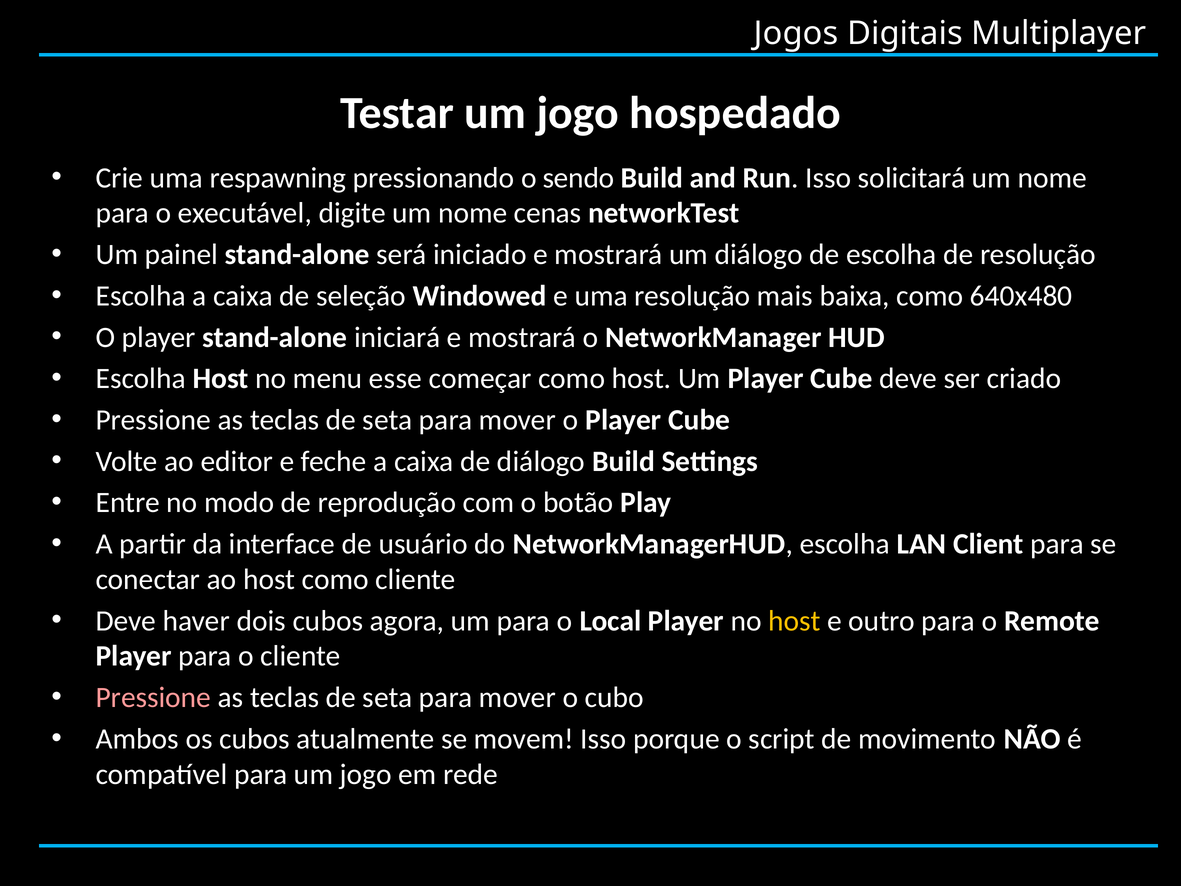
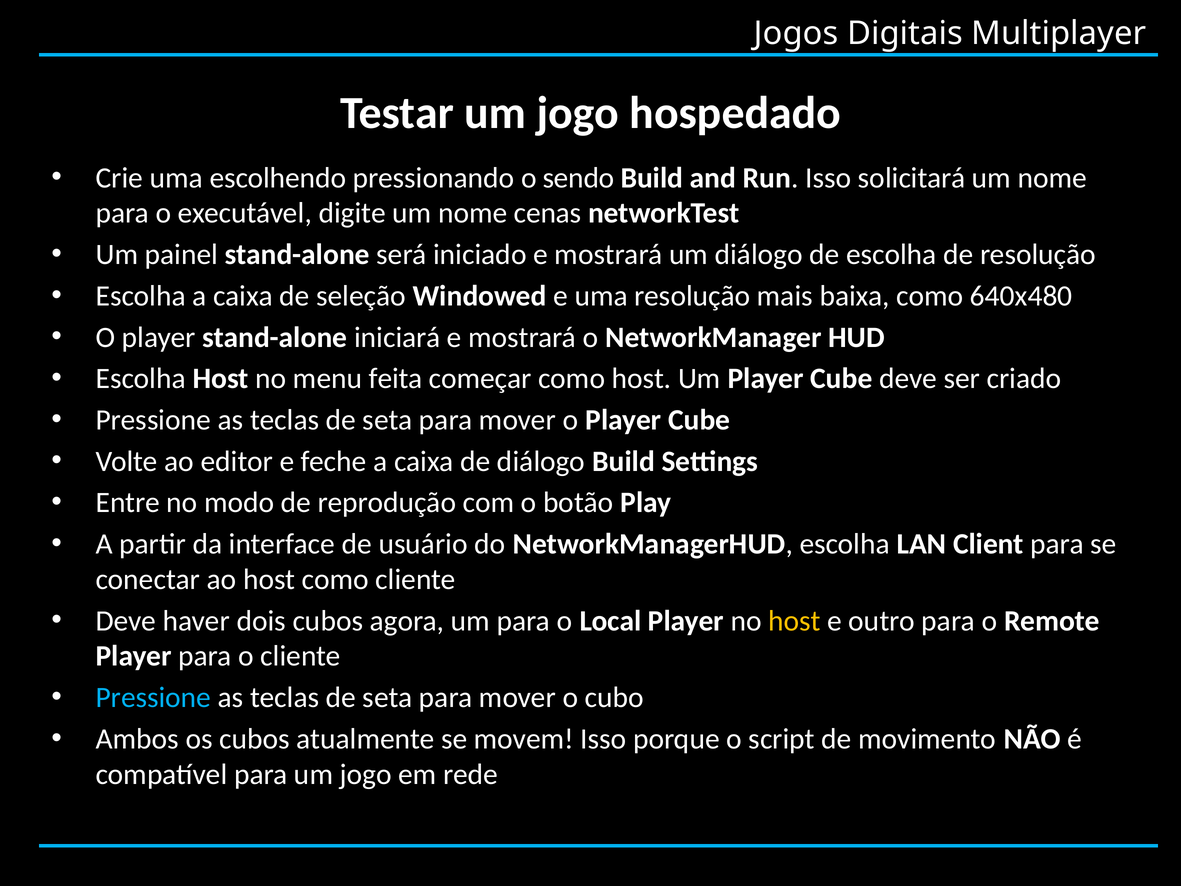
respawning: respawning -> escolhendo (278, 178)
esse: esse -> feita (396, 378)
Pressione colour: pink -> light blue (153, 697)
